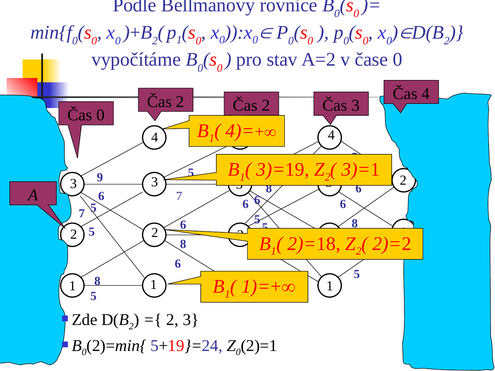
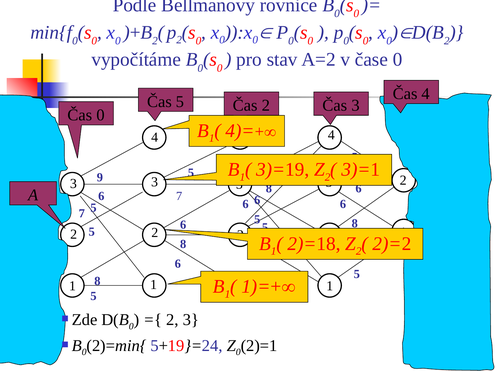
1: 1 -> 2 (179, 40)
2: 2 -> 5 (180, 102)
2: 2 -> 0 (131, 326)
